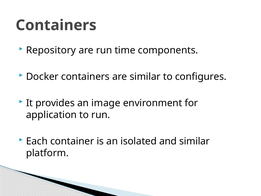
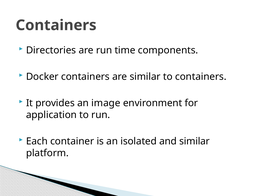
Repository: Repository -> Directories (51, 50)
to configures: configures -> containers (201, 77)
